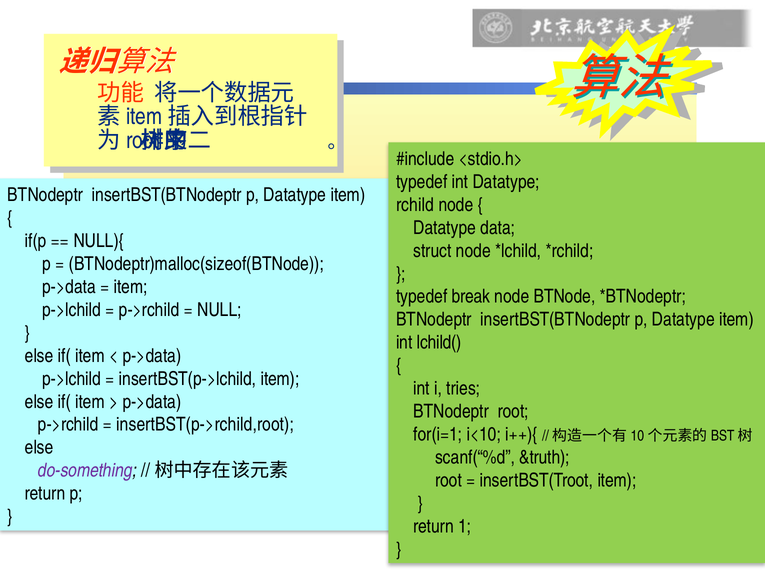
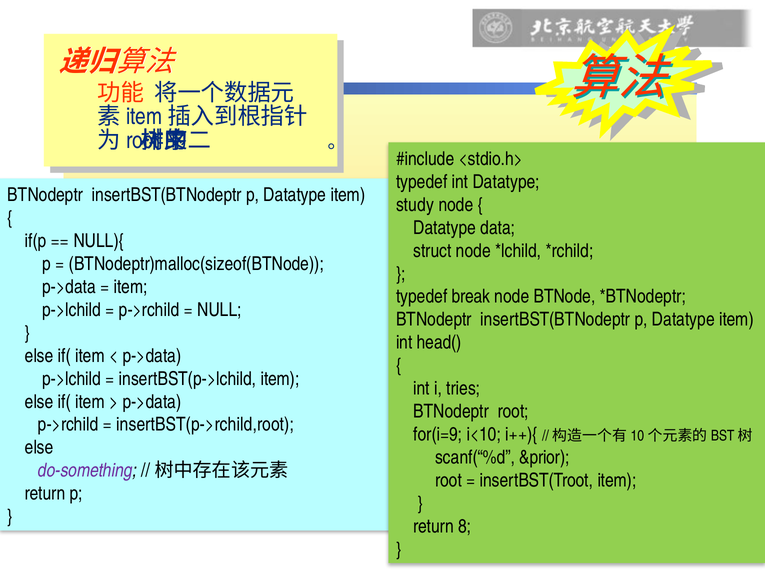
rchild: rchild -> study (415, 205)
lchild(: lchild( -> head( (439, 342)
for(i=1: for(i=1 -> for(i=9 (438, 434)
&truth: &truth -> &prior (544, 457)
1: 1 -> 8 (465, 526)
